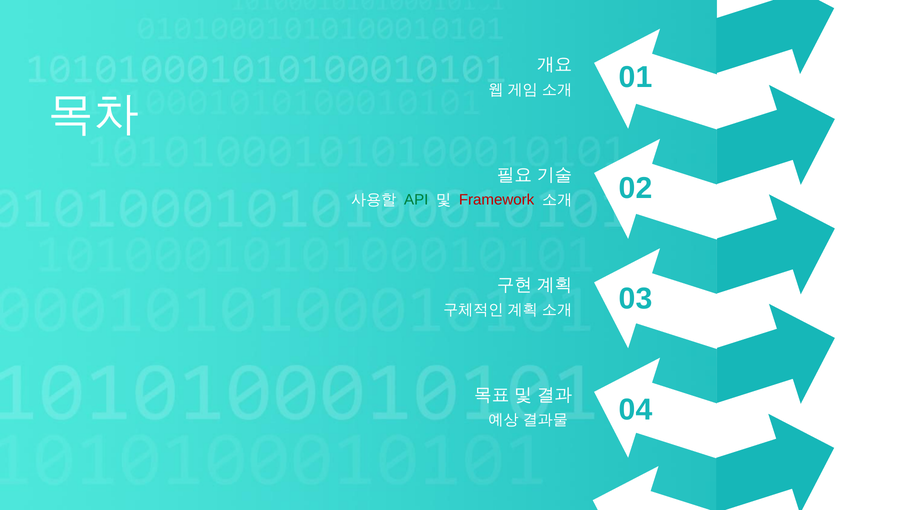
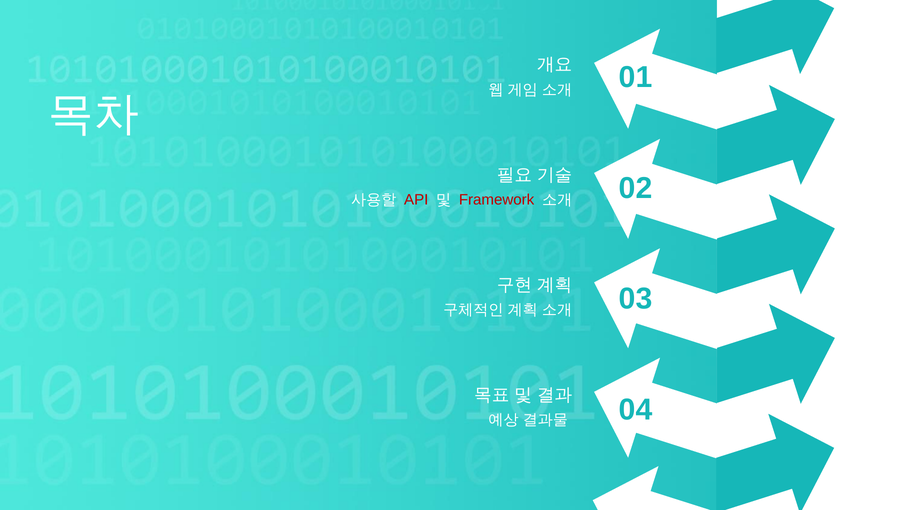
API colour: green -> red (416, 200)
